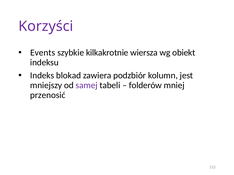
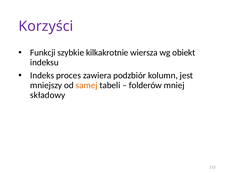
Events: Events -> Funkcji (43, 53)
blokad: blokad -> proces (69, 76)
samej colour: purple -> orange (87, 85)
przenosić: przenosić -> składowy (48, 95)
